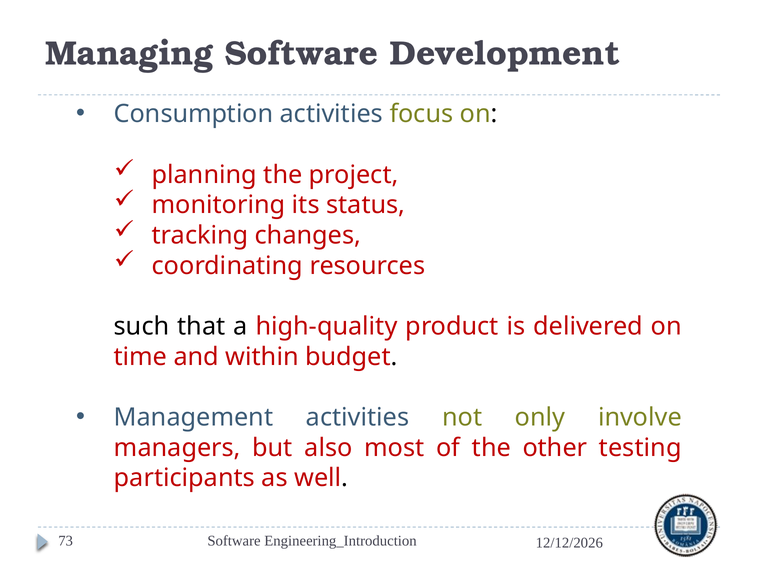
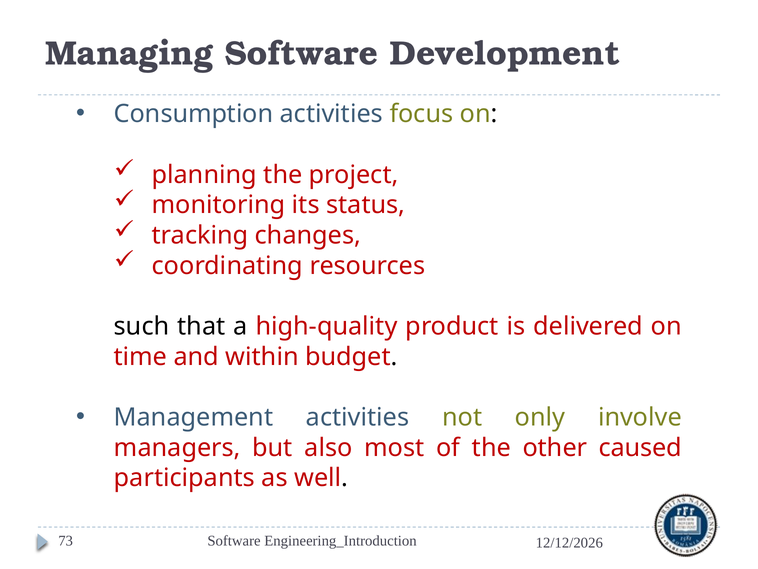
testing: testing -> caused (640, 447)
